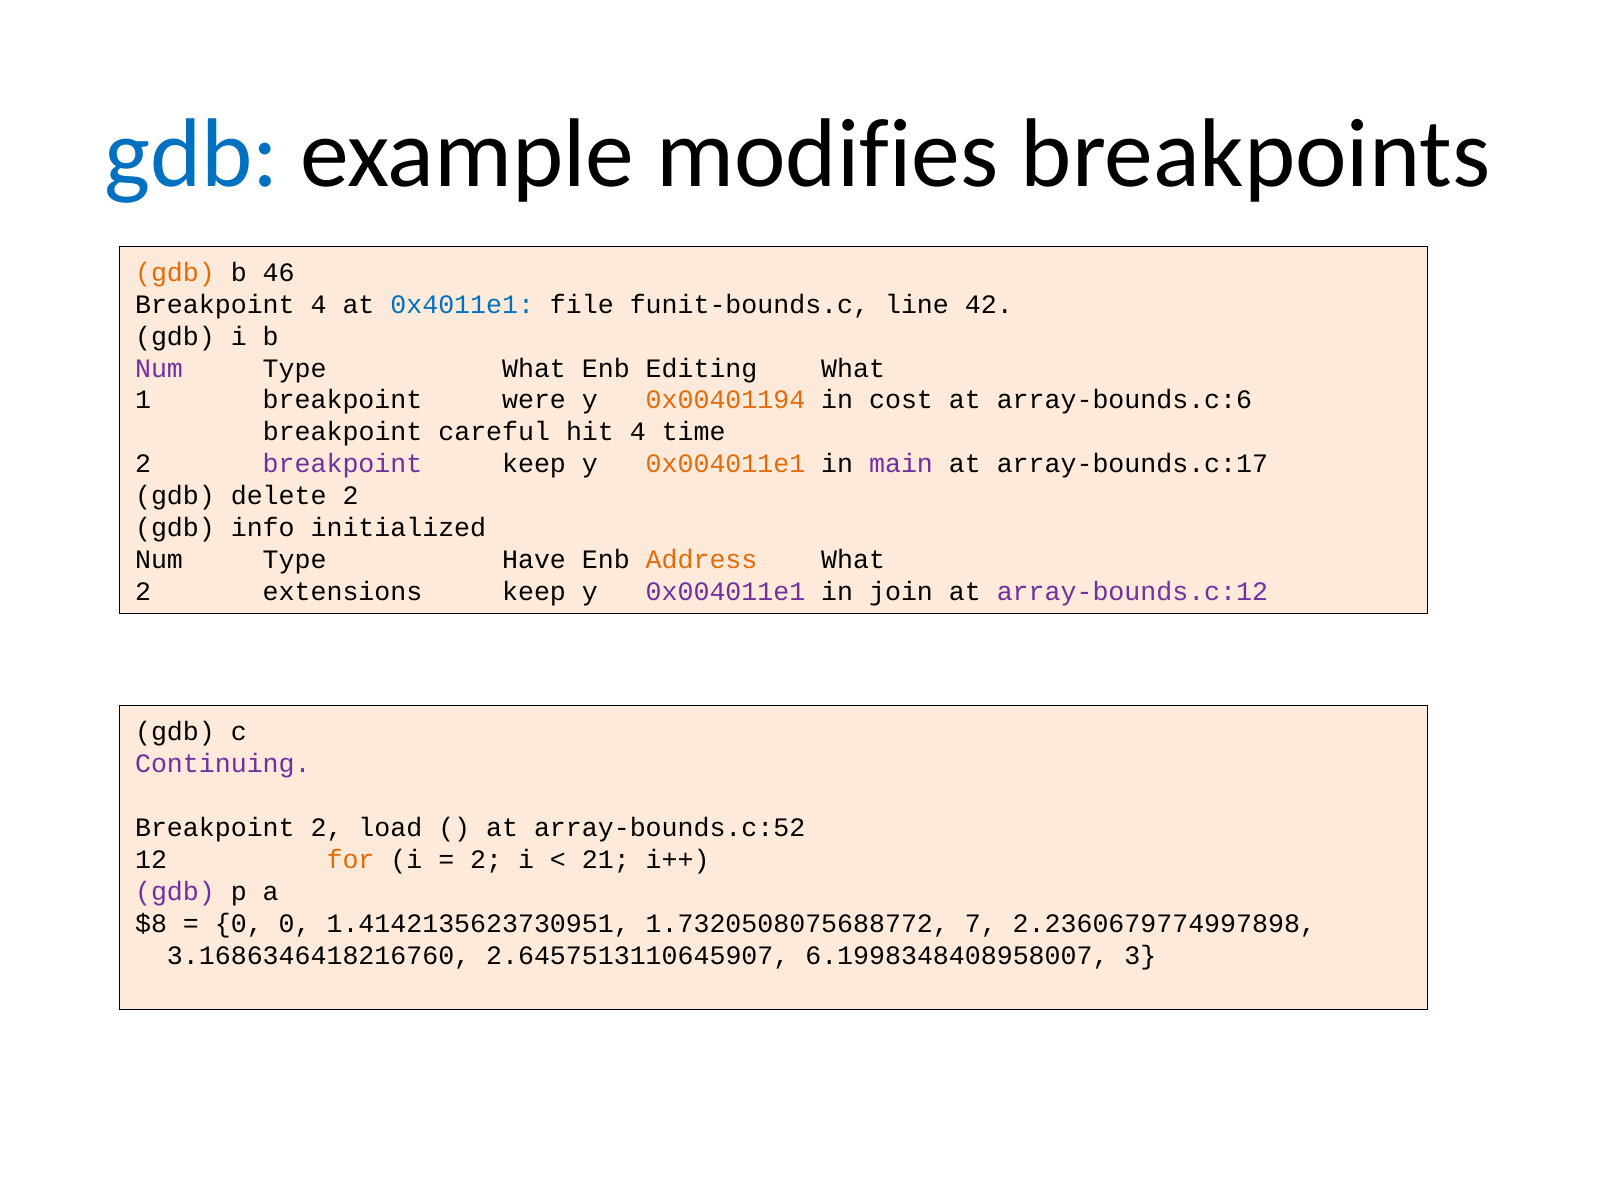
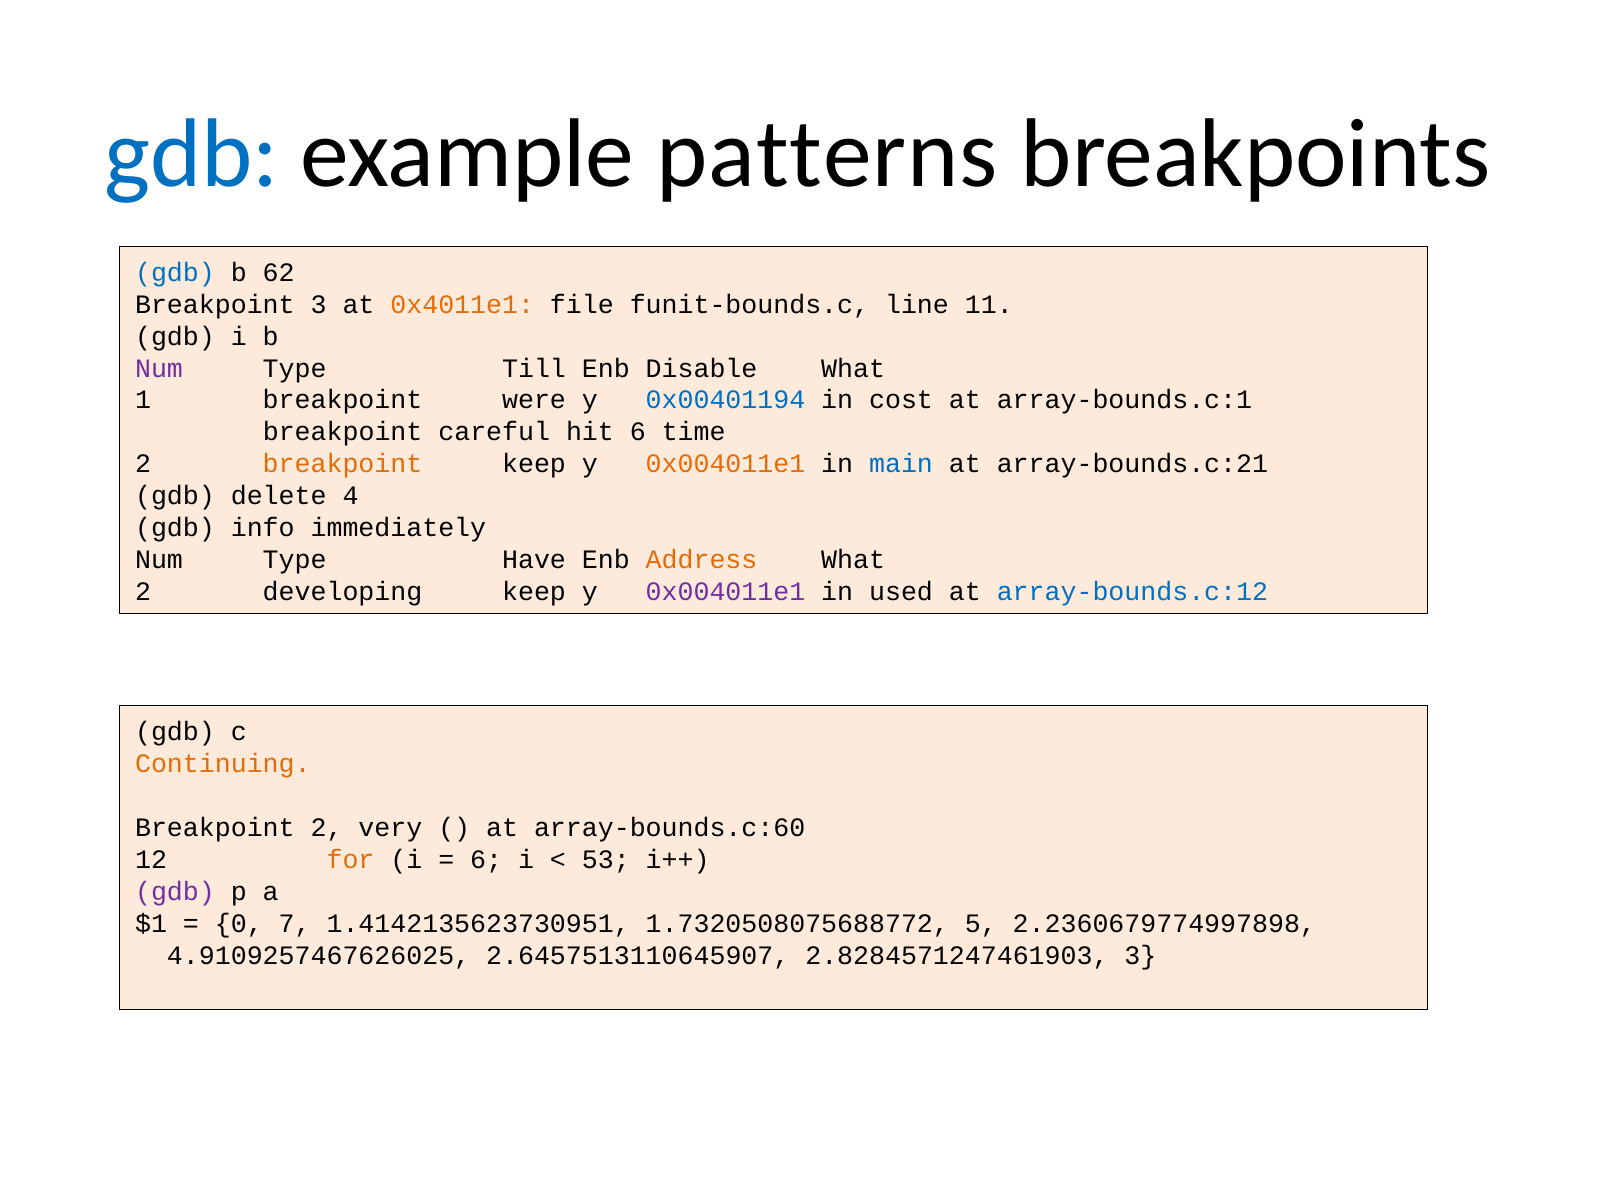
modifies: modifies -> patterns (827, 155)
gdb colour: orange -> blue (175, 272)
46: 46 -> 62 (279, 272)
Breakpoint 4: 4 -> 3 (319, 304)
0x4011e1 colour: blue -> orange (462, 304)
42: 42 -> 11 (989, 304)
Type What: What -> Till (534, 368)
Editing: Editing -> Disable (702, 368)
0x00401194 colour: orange -> blue (725, 400)
array-bounds.c:6: array-bounds.c:6 -> array-bounds.c:1 (1124, 400)
hit 4: 4 -> 6 (638, 432)
breakpoint colour: purple -> orange (343, 464)
main colour: purple -> blue (901, 464)
array-bounds.c:17: array-bounds.c:17 -> array-bounds.c:21 (1132, 464)
delete 2: 2 -> 4 (350, 496)
initialized: initialized -> immediately (398, 528)
extensions: extensions -> developing (343, 592)
join: join -> used (901, 592)
array-bounds.c:12 colour: purple -> blue (1132, 592)
Continuing colour: purple -> orange (223, 763)
load: load -> very (390, 827)
array-bounds.c:52: array-bounds.c:52 -> array-bounds.c:60 (670, 827)
2: 2 -> 6 (486, 859)
21: 21 -> 53 (606, 859)
$8: $8 -> $1 (151, 923)
0 0: 0 -> 7 (295, 923)
7: 7 -> 5 (981, 923)
3.1686346418216760: 3.1686346418216760 -> 4.9109257467626025 (319, 955)
6.1998348408958007: 6.1998348408958007 -> 2.8284571247461903 (957, 955)
